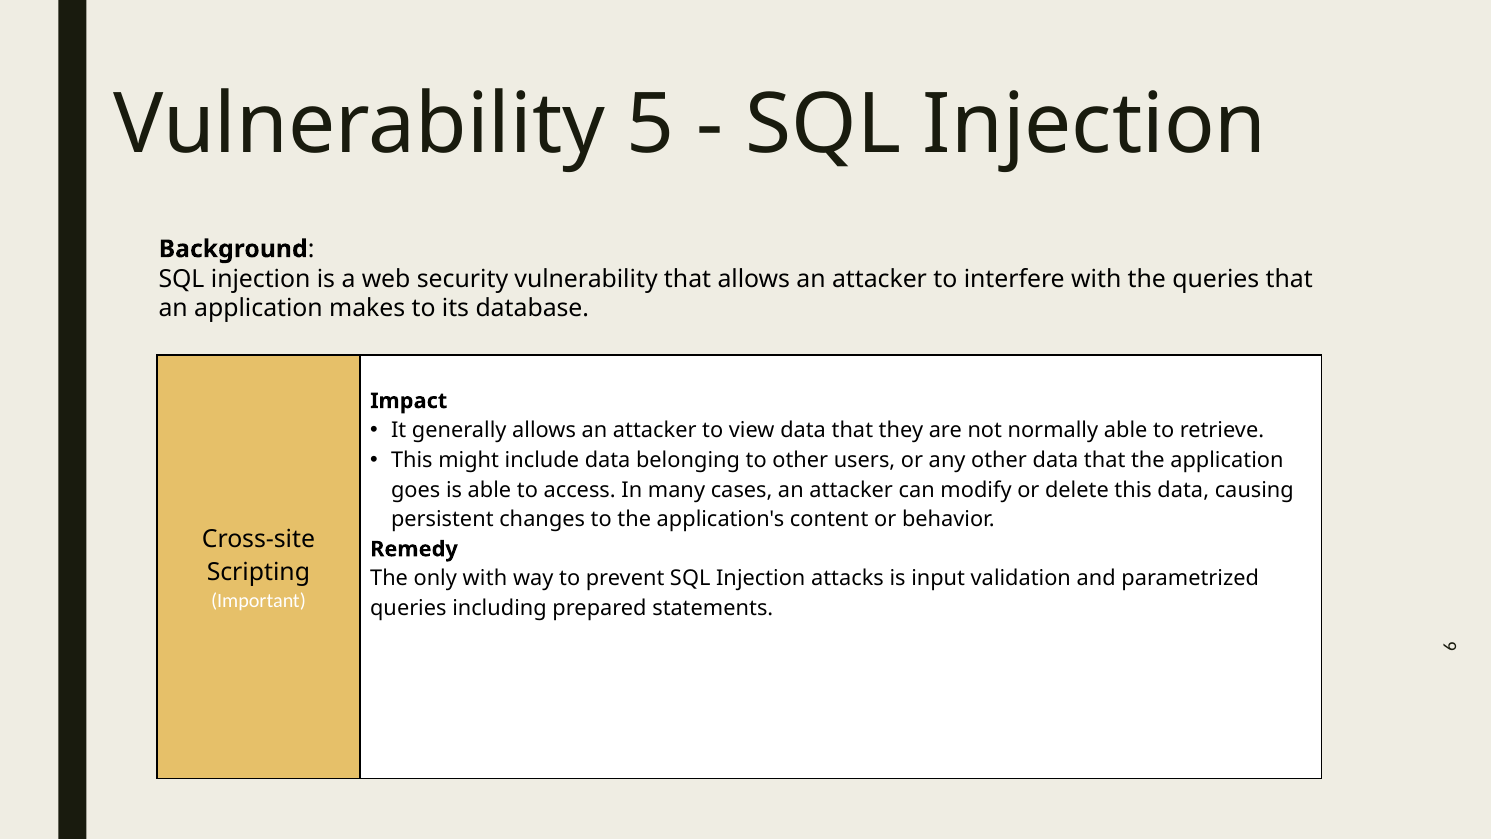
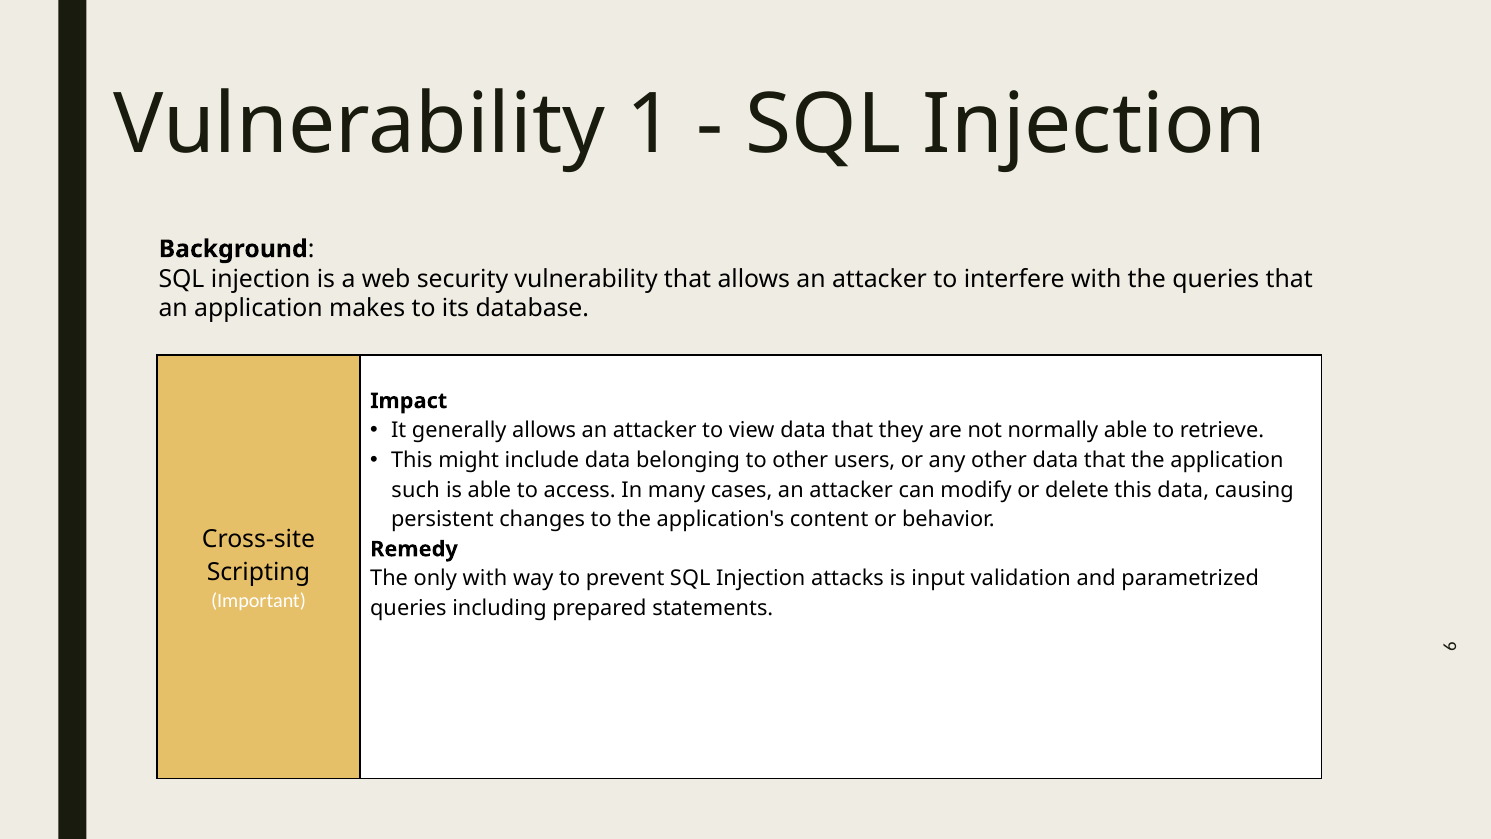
5: 5 -> 1 (651, 125)
goes: goes -> such (416, 490)
